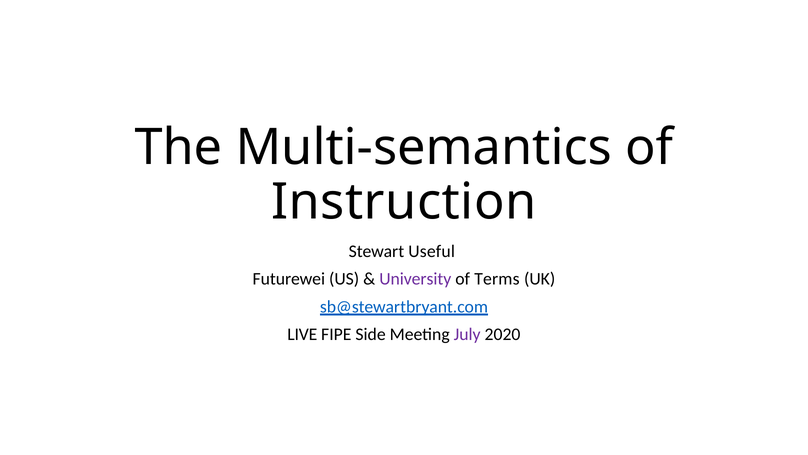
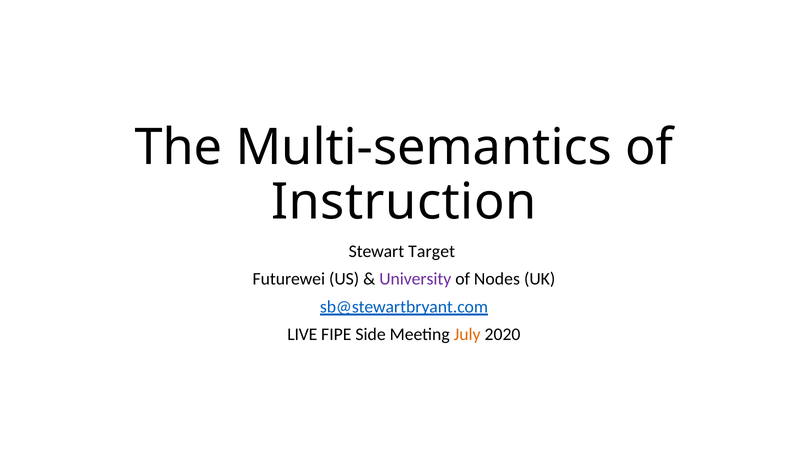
Useful: Useful -> Target (432, 251)
Terms: Terms -> Nodes (497, 279)
July colour: purple -> orange (467, 334)
